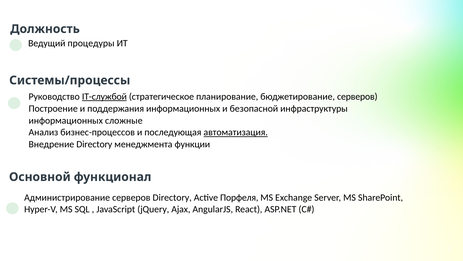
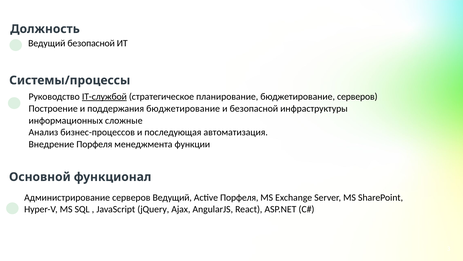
Ведущий процедуры: процедуры -> безопасной (91, 43)
поддержания информационных: информационных -> бюджетирование (183, 108)
автоматизация underline: present -> none (236, 132)
Внедрение Directory: Directory -> Порфеля (94, 144)
серверов Directory: Directory -> Ведущий (172, 197)
